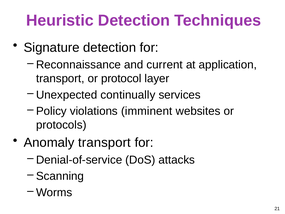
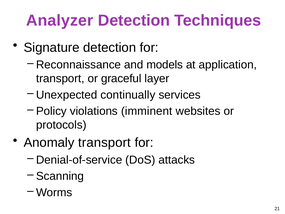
Heuristic: Heuristic -> Analyzer (60, 21)
current: current -> models (165, 65)
protocol: protocol -> graceful (121, 78)
